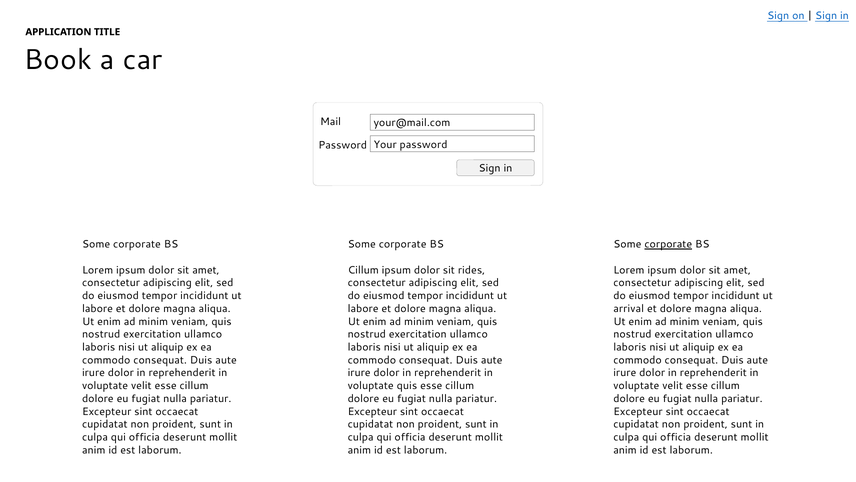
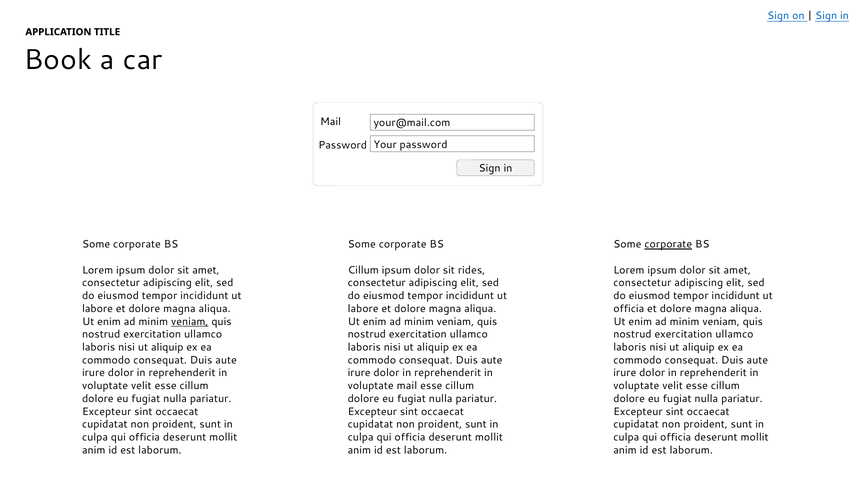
arrival: arrival -> officia (629, 308)
veniam underline: none -> present (190, 321)
voluptate quis: quis -> mail (407, 385)
